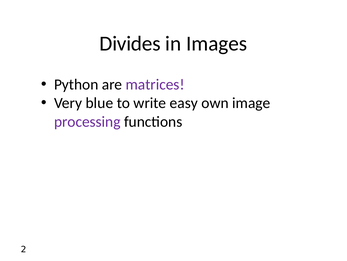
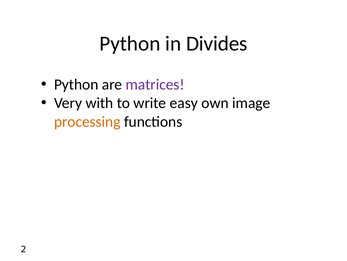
Divides: Divides -> Python (130, 43)
Images: Images -> Divides (217, 43)
blue: blue -> with (99, 103)
processing colour: purple -> orange (87, 121)
